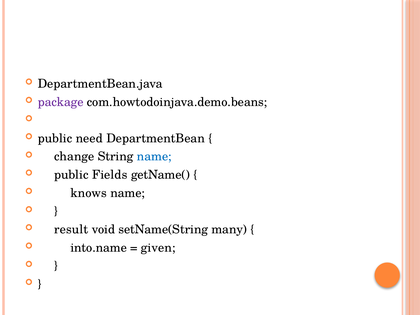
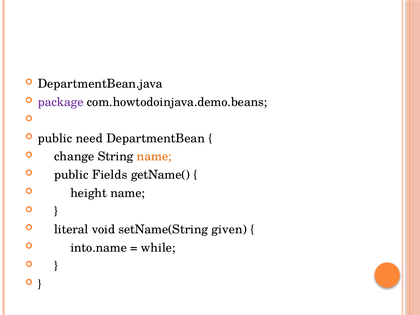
name colour: blue -> orange (154, 157)
knows: knows -> height (89, 193)
result: result -> literal (71, 229)
many: many -> given (229, 229)
given: given -> while (158, 248)
